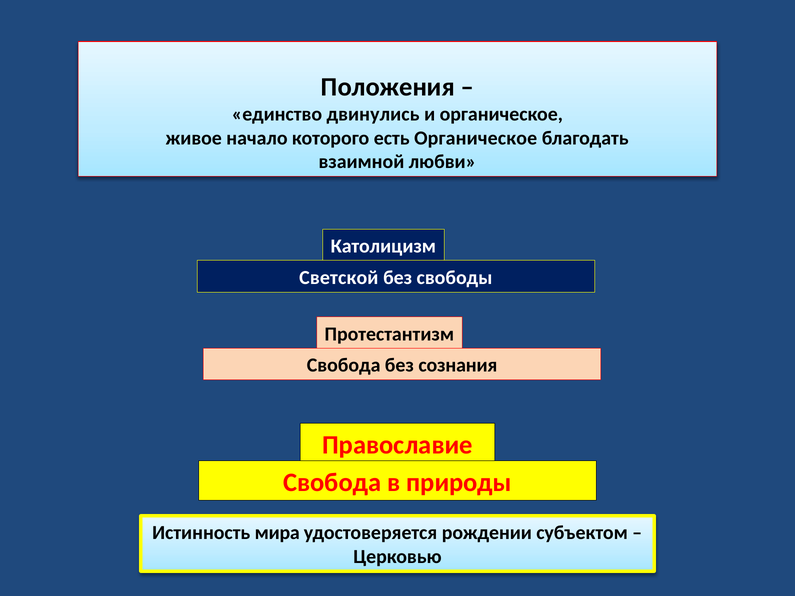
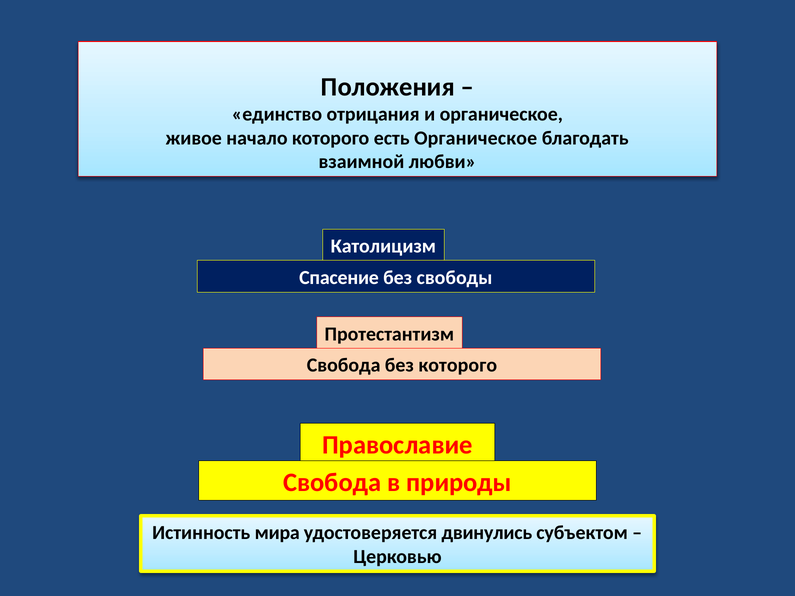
двинулись: двинулись -> отрицания (373, 114)
Светской: Светской -> Спасение (339, 278)
без сознания: сознания -> которого (458, 365)
рождении: рождении -> двинулись (487, 533)
